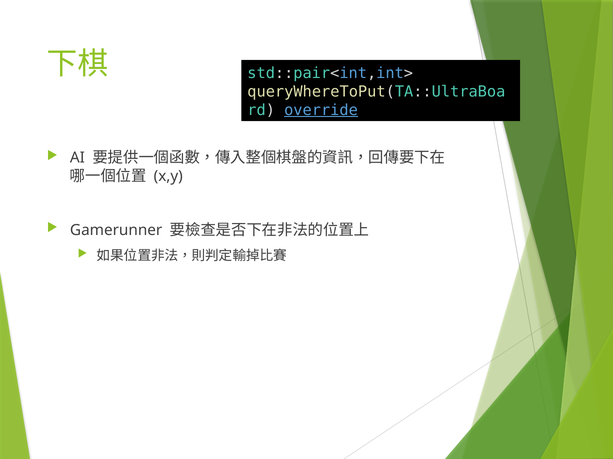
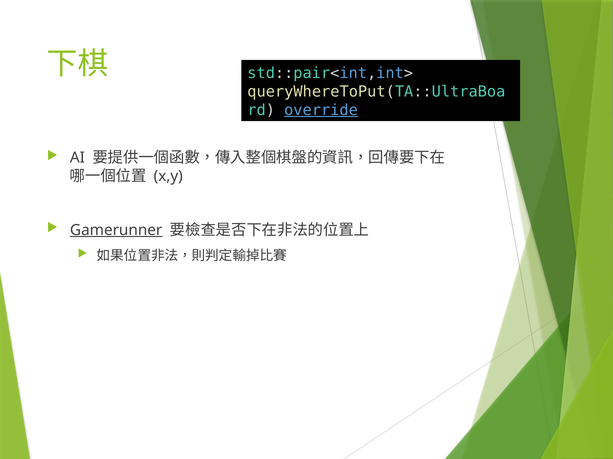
Gamerunner underline: none -> present (116, 230)
